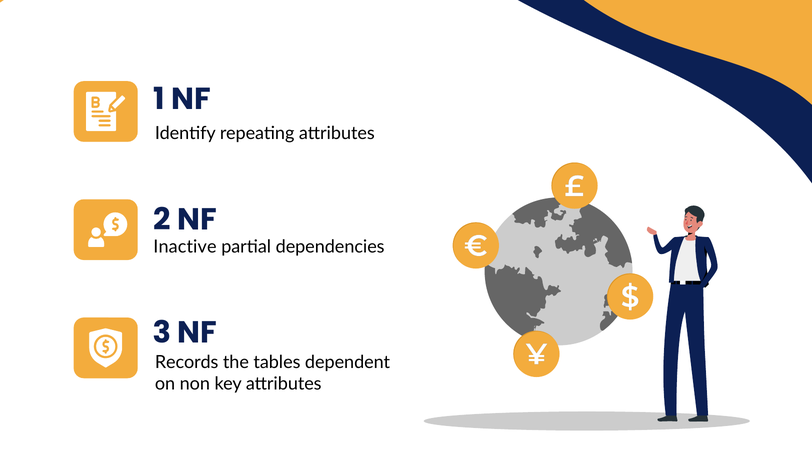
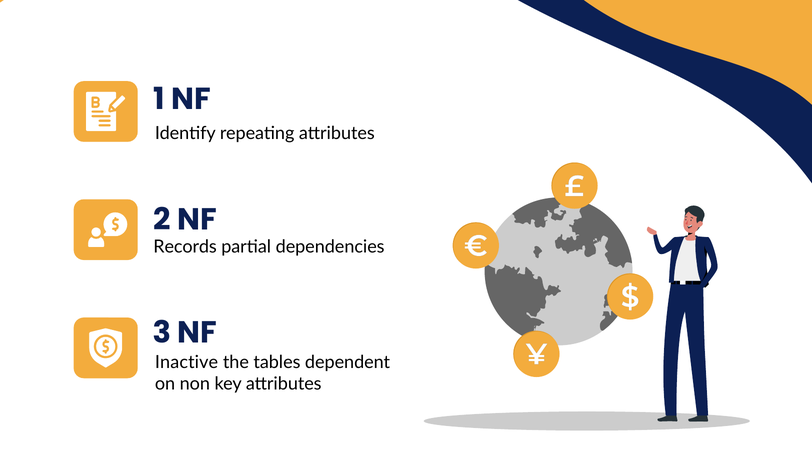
Inactive: Inactive -> Records (185, 247)
Records: Records -> Inactive (187, 362)
